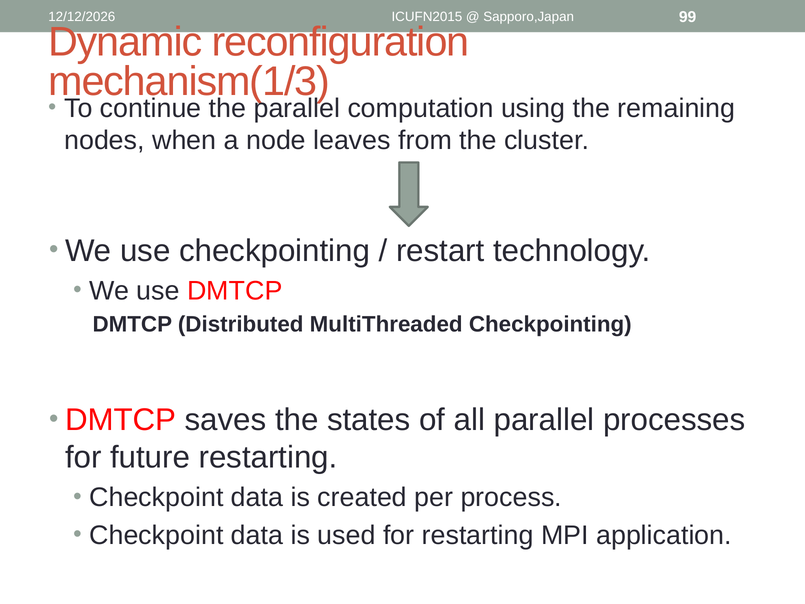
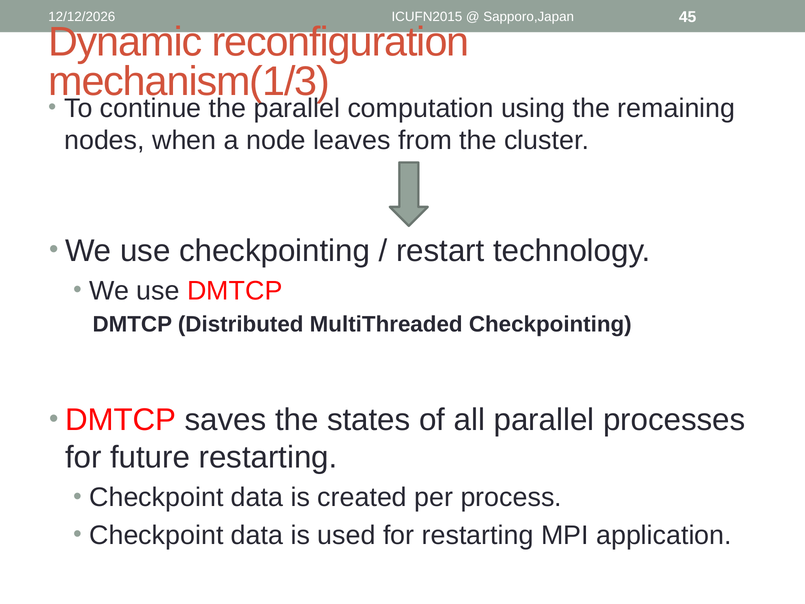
99: 99 -> 45 (688, 17)
